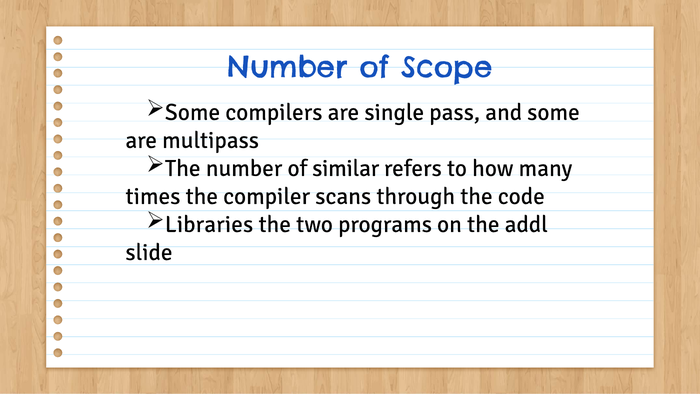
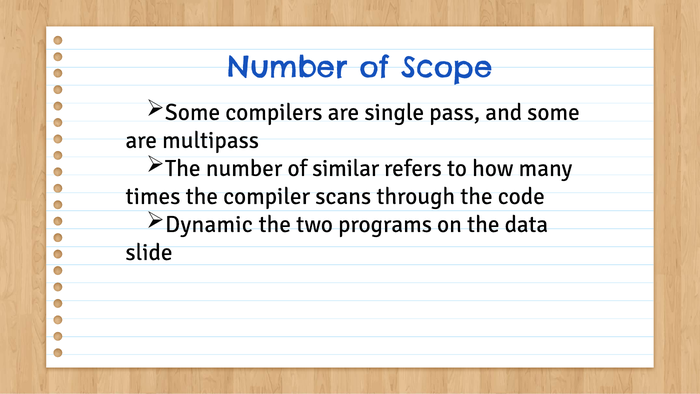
Libraries: Libraries -> Dynamic (209, 224)
addl: addl -> data (526, 224)
